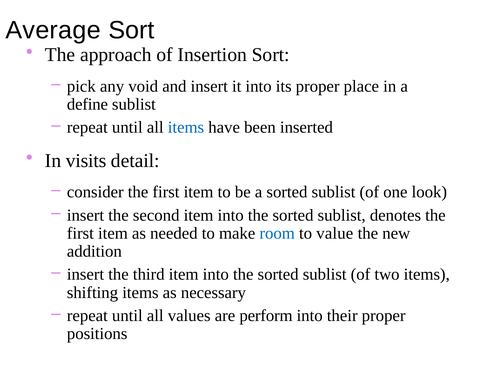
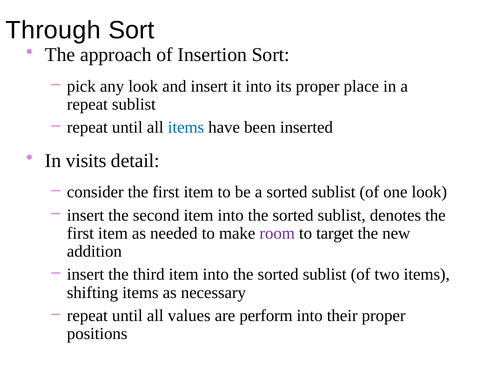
Average: Average -> Through (53, 30)
any void: void -> look (143, 86)
define: define -> repeat (87, 104)
room colour: blue -> purple (277, 233)
value: value -> target (335, 233)
